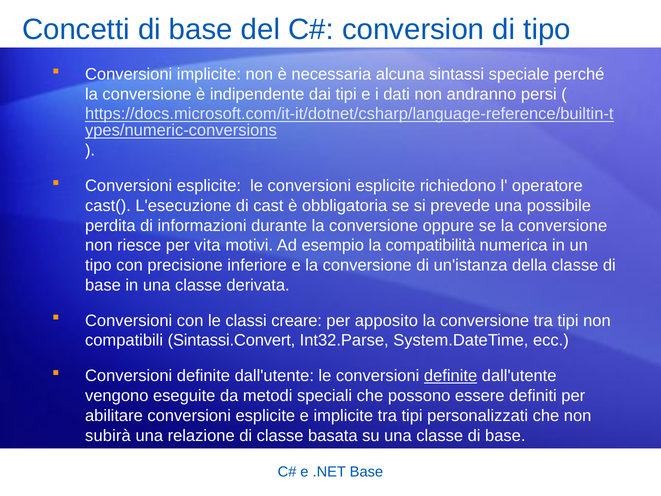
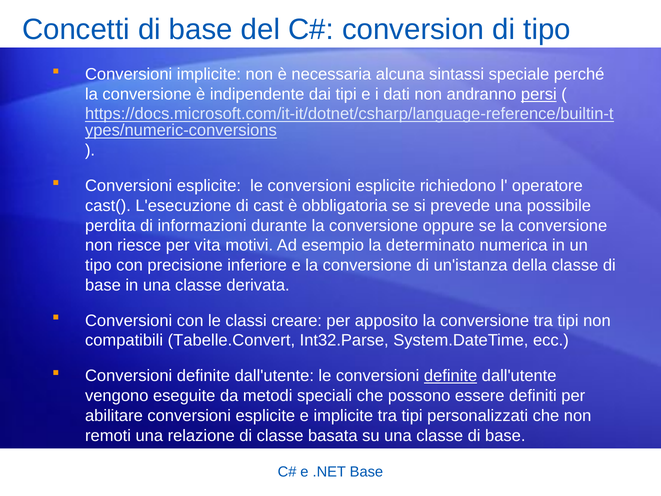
persi underline: none -> present (539, 94)
compatibilità: compatibilità -> determinato (430, 245)
Sintassi.Convert: Sintassi.Convert -> Tabelle.Convert (231, 340)
subirà: subirà -> remoti (108, 435)
